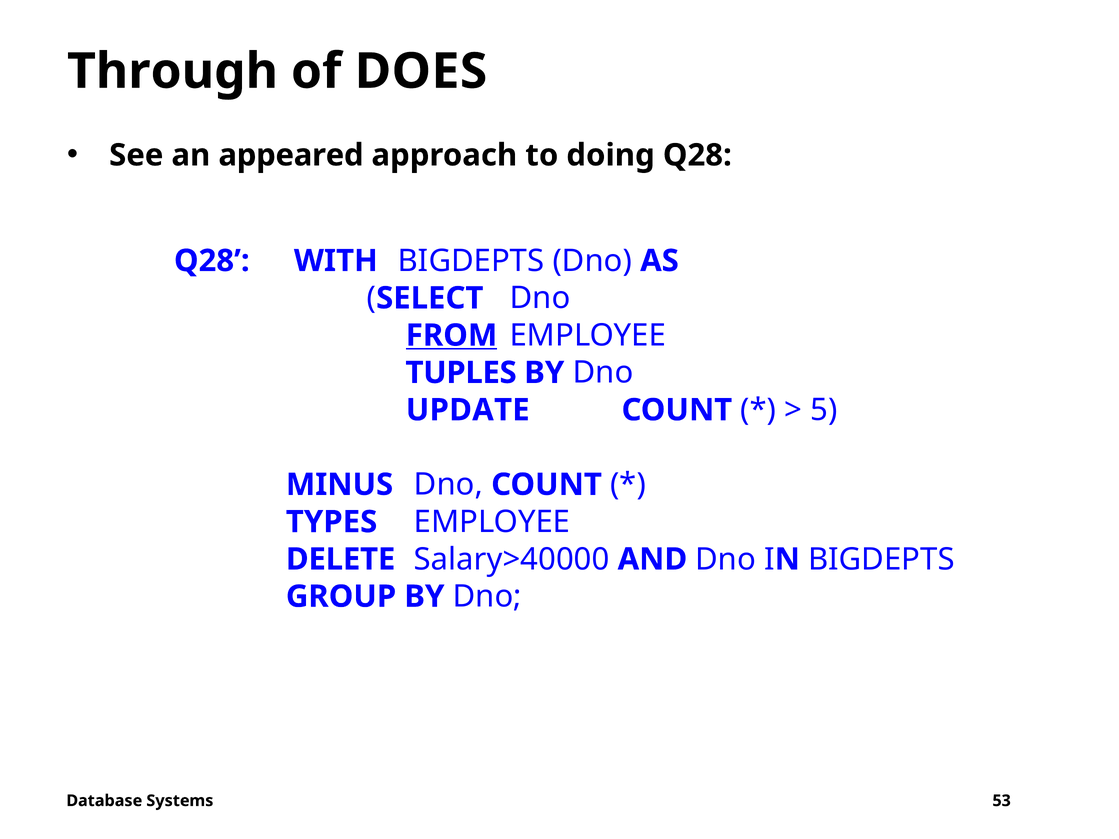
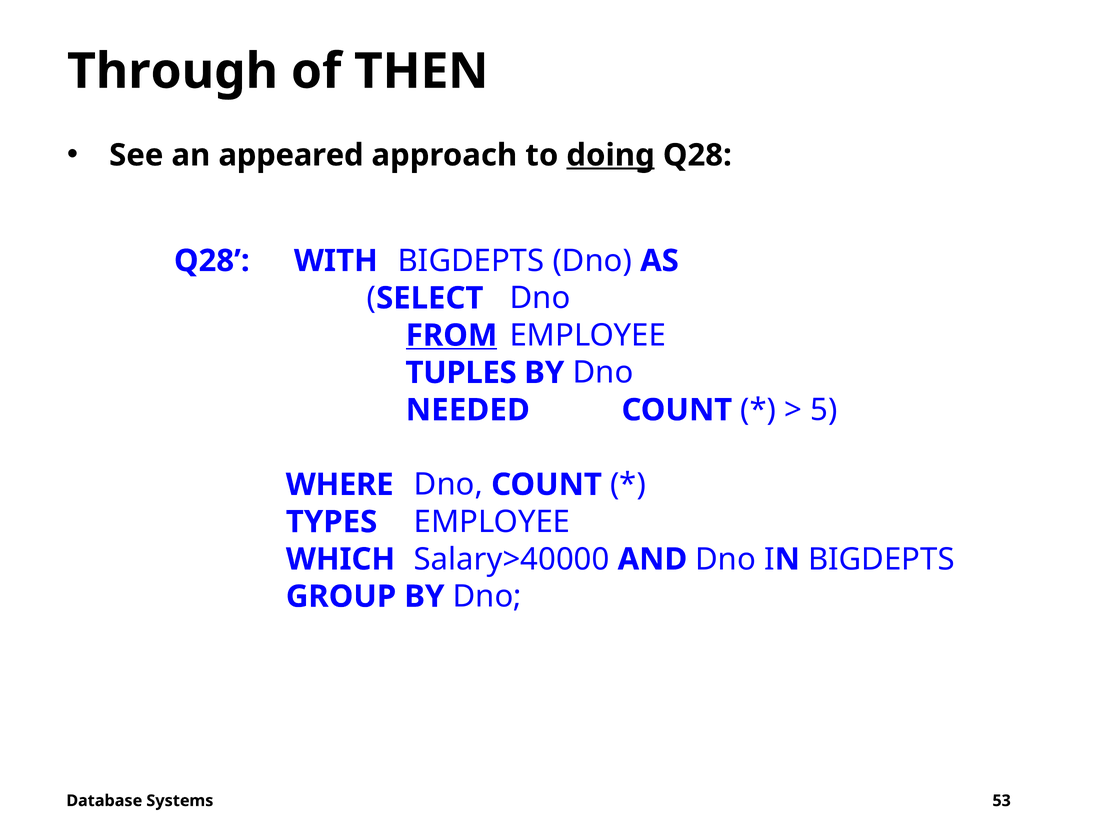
DOES: DOES -> THEN (421, 71)
doing underline: none -> present (611, 155)
UPDATE: UPDATE -> NEEDED (468, 410)
MINUS: MINUS -> WHERE (340, 485)
DELETE: DELETE -> WHICH (341, 559)
